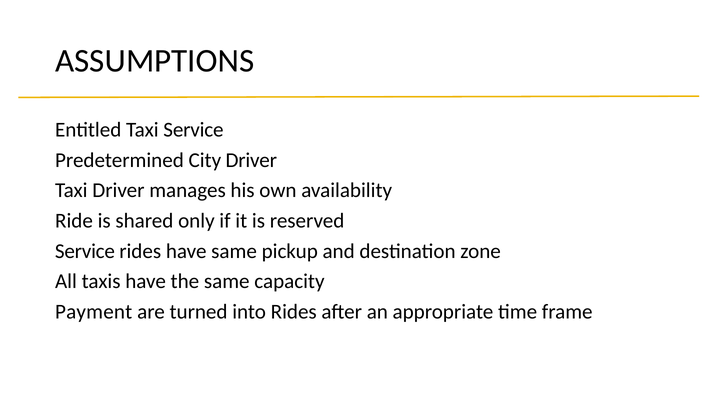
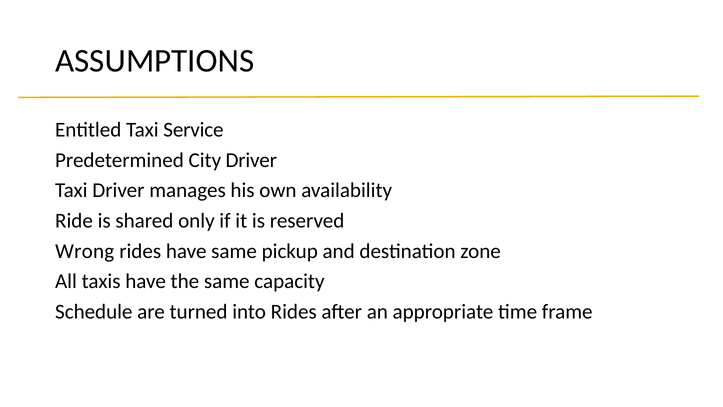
Service: Service -> Wrong (85, 251)
Payment: Payment -> Schedule (94, 312)
